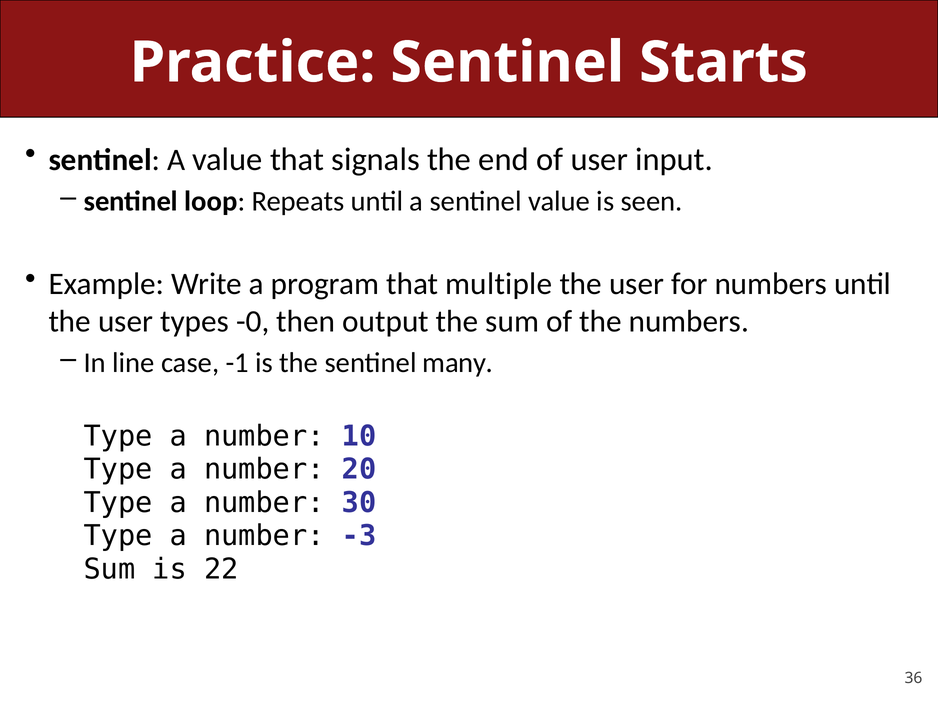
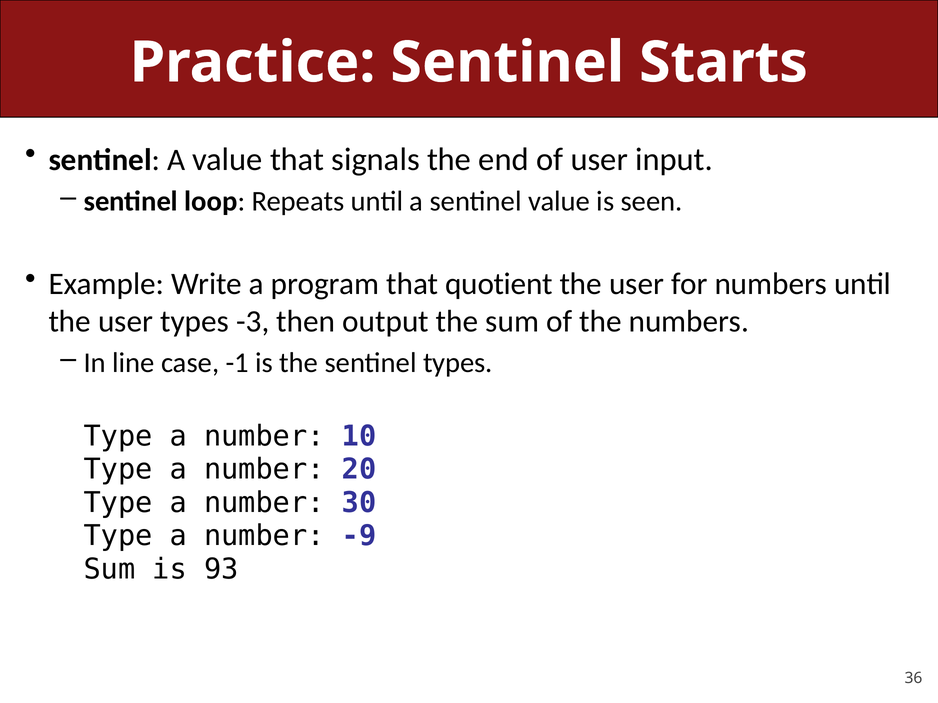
multiple: multiple -> quotient (499, 284)
-0: -0 -> -3 (253, 322)
sentinel many: many -> types (458, 363)
-3: -3 -> -9 (359, 536)
22: 22 -> 93 (221, 570)
